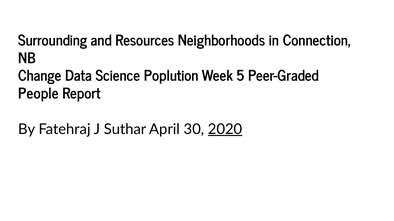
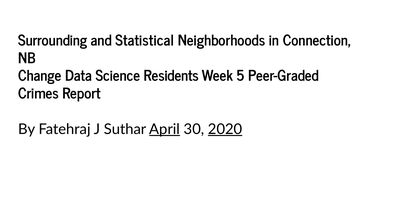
Resources: Resources -> Statistical (145, 41)
Poplution: Poplution -> Residents (171, 76)
People: People -> Crimes (38, 94)
April underline: none -> present (165, 130)
